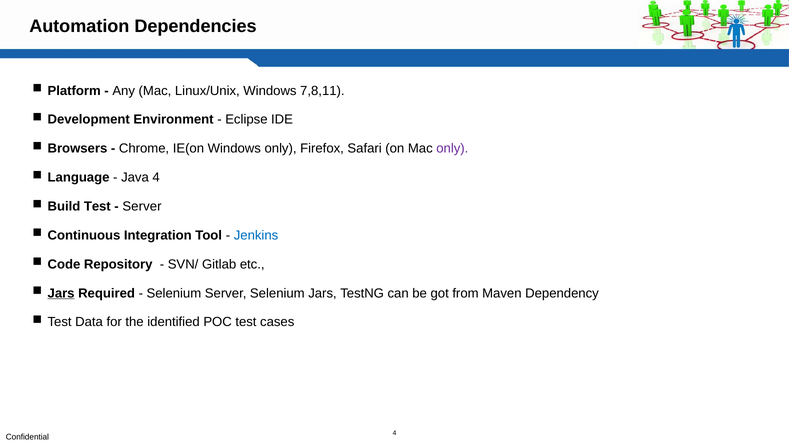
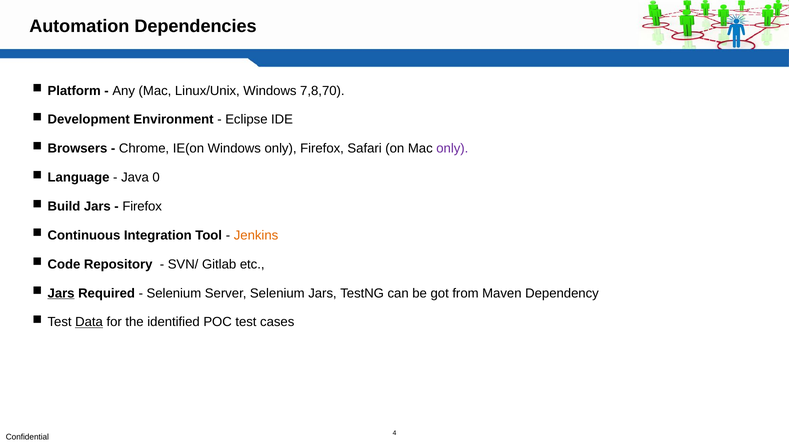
7,8,11: 7,8,11 -> 7,8,70 (322, 91)
Java 4: 4 -> 0 (156, 177)
Build Test: Test -> Jars (97, 206)
Server: Server -> Firefox (142, 206)
Jenkins colour: blue -> orange (256, 235)
Data underline: none -> present (89, 322)
